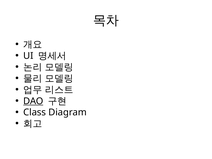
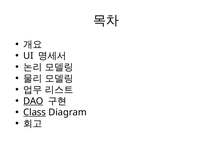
Class underline: none -> present (35, 112)
